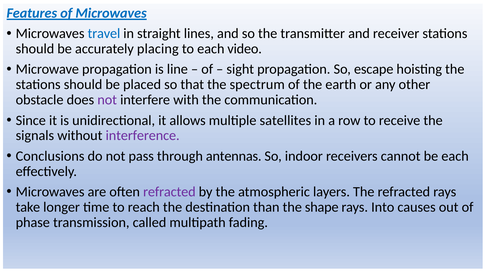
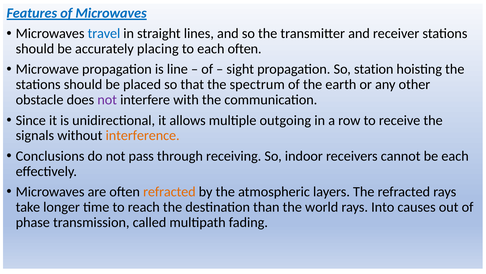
each video: video -> often (245, 49)
escape: escape -> station (374, 69)
satellites: satellites -> outgoing (285, 120)
interference colour: purple -> orange (143, 135)
antennas: antennas -> receiving (234, 156)
refracted colour: purple -> orange (169, 191)
shape: shape -> world (322, 207)
